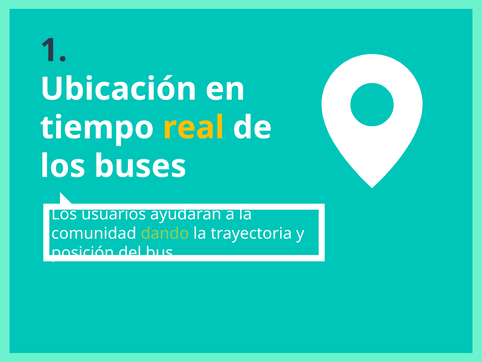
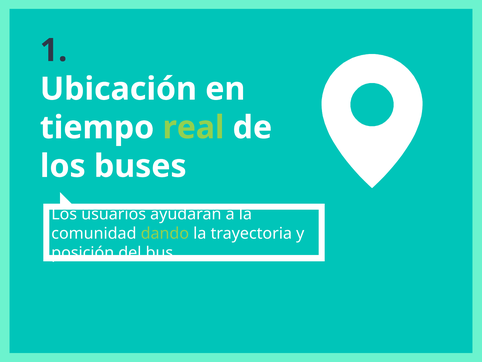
real colour: yellow -> light green (193, 127)
